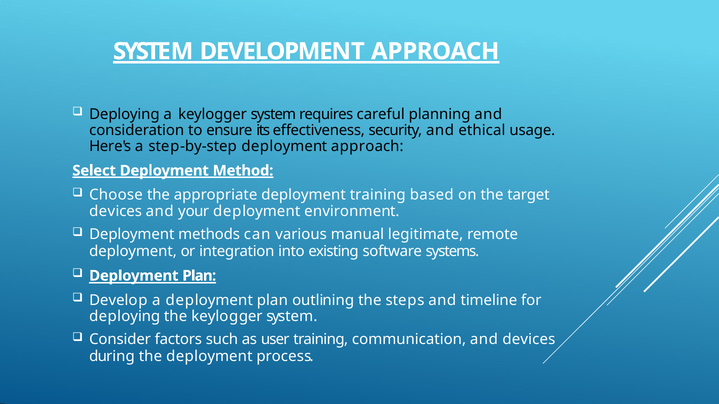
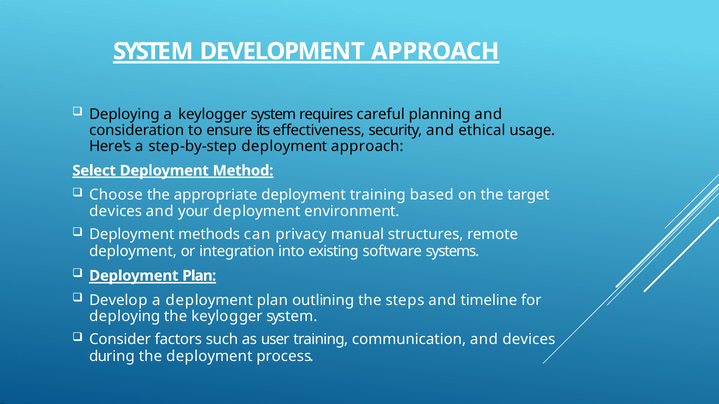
various: various -> privacy (301, 235)
legitimate: legitimate -> structures (426, 235)
